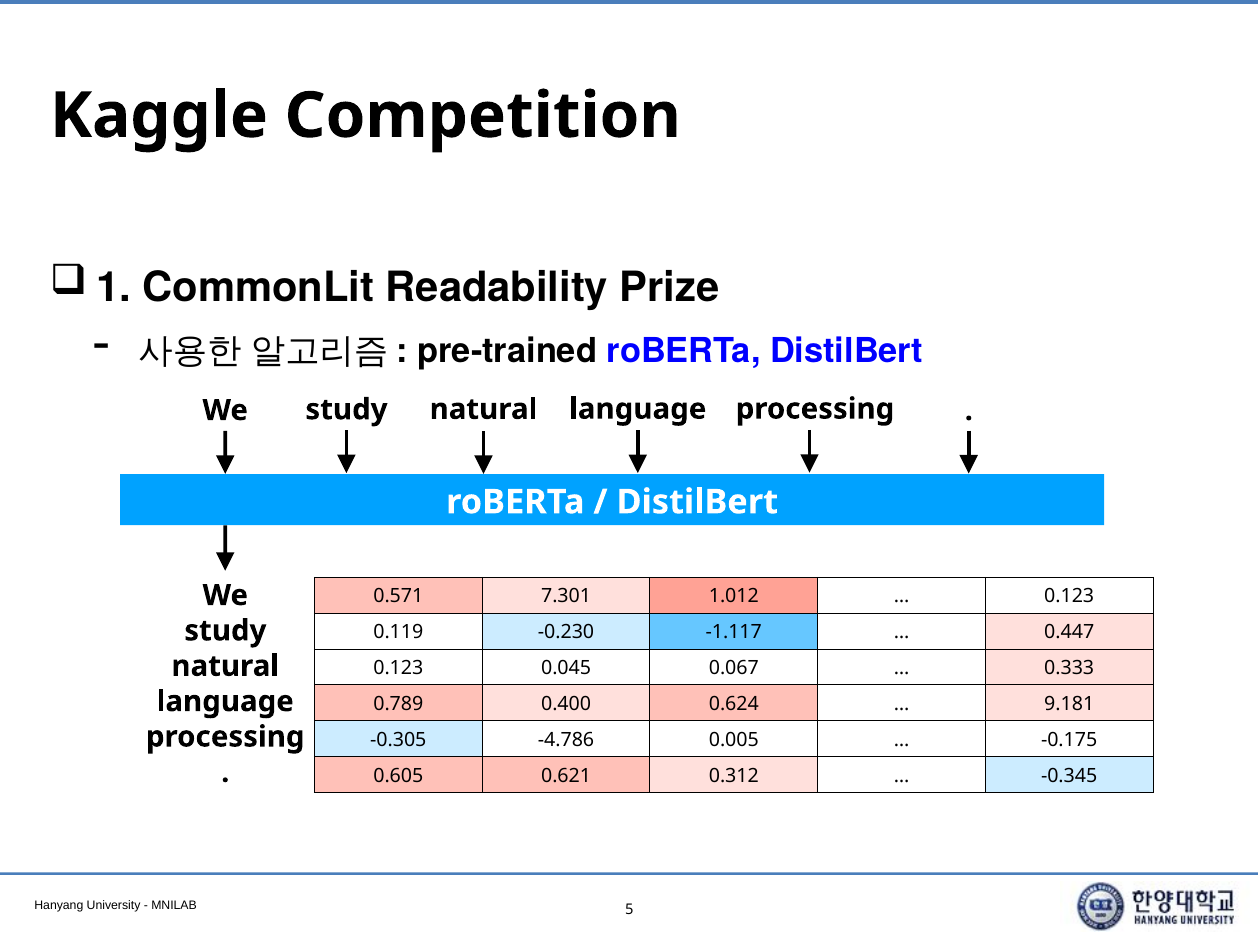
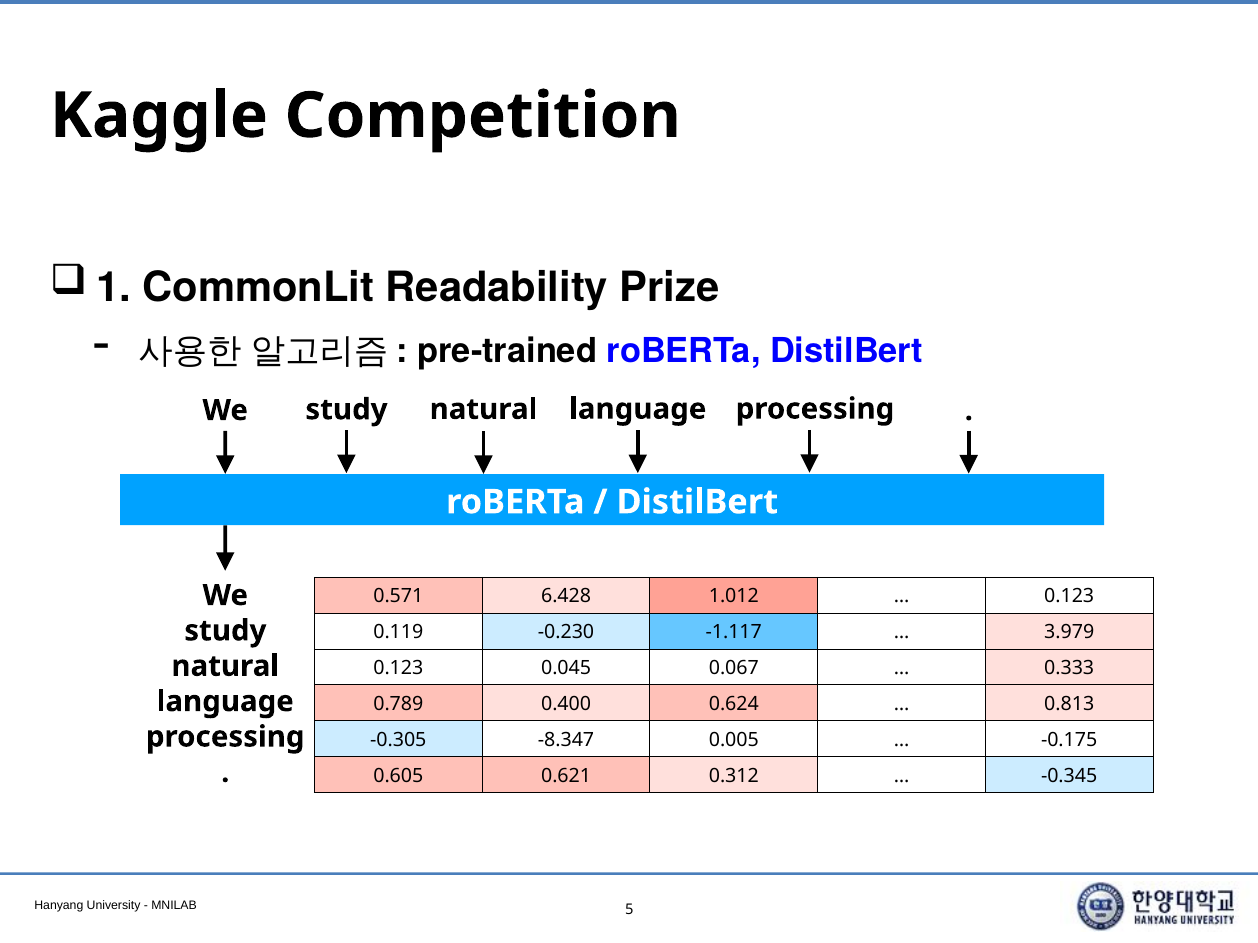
7.301: 7.301 -> 6.428 (566, 597)
0.447: 0.447 -> 3.979 (1069, 633)
9.181: 9.181 -> 0.813 (1069, 704)
-4.786: -4.786 -> -8.347 (566, 740)
